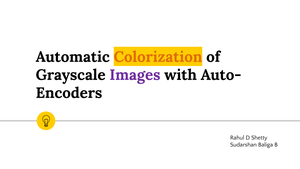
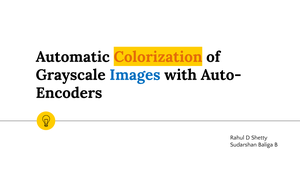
Images colour: purple -> blue (135, 75)
